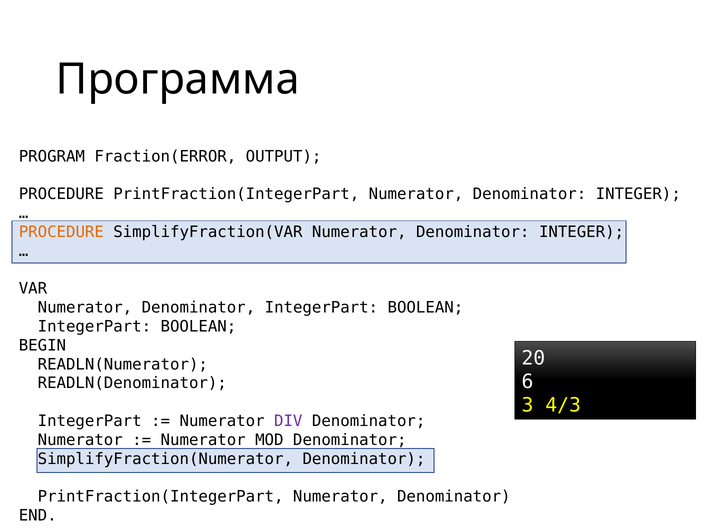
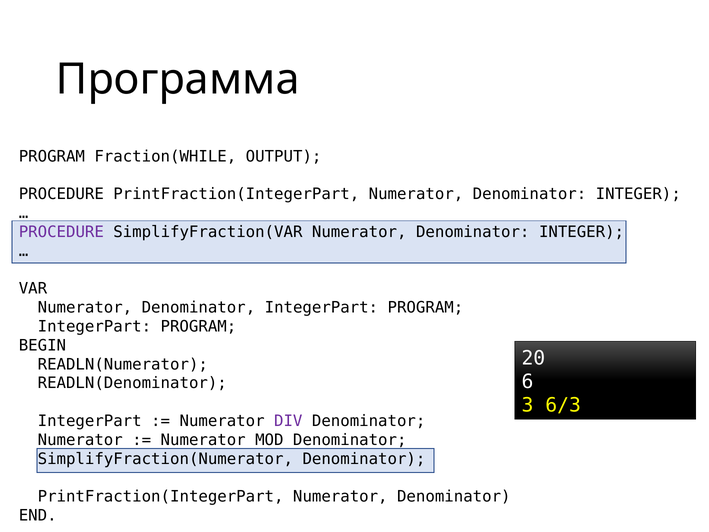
Fraction(ERROR: Fraction(ERROR -> Fraction(WHILE (165, 156)
PROCEDURE colour: orange -> purple (61, 232)
Denominator IntegerPart BOOLEAN: BOOLEAN -> PROGRAM (425, 307)
BOOLEAN: BOOLEAN -> PROGRAM (198, 326)
4/3: 4/3 -> 6/3 (563, 405)
